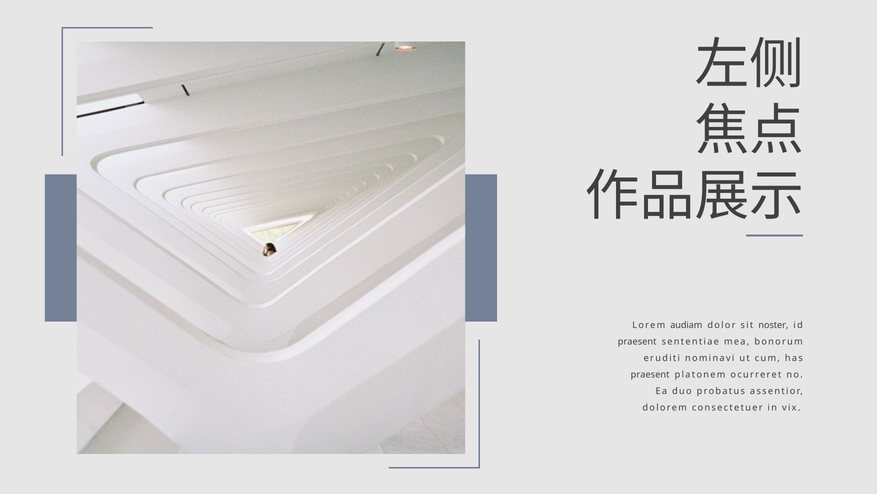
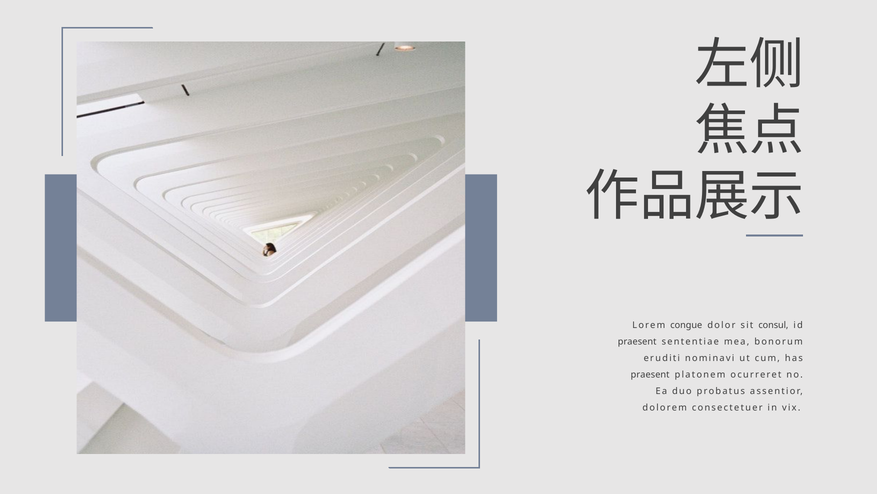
audiam: audiam -> congue (686, 325)
noster: noster -> consul (773, 325)
